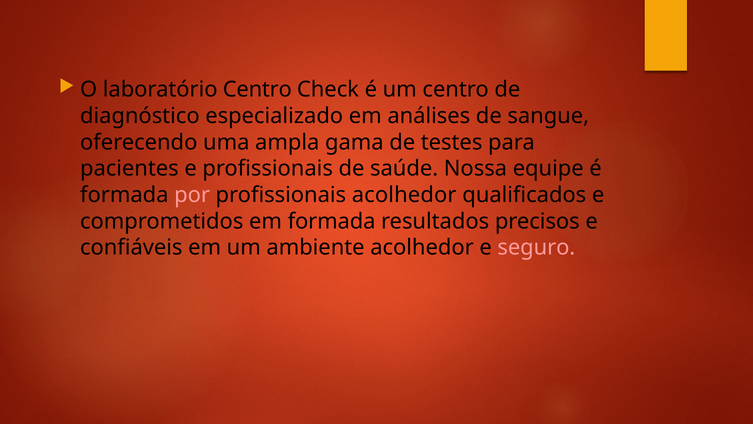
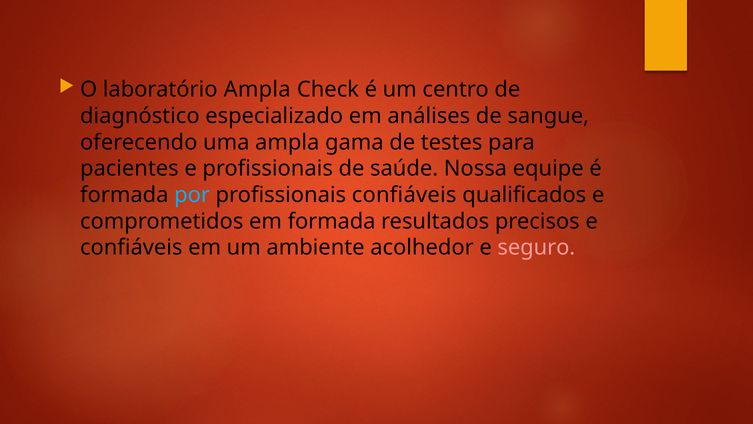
laboratório Centro: Centro -> Ampla (257, 90)
por colour: pink -> light blue (192, 195)
profissionais acolhedor: acolhedor -> confiáveis (404, 195)
